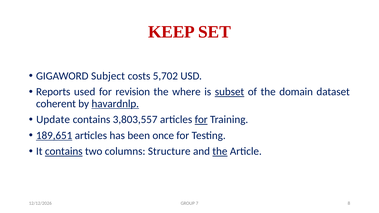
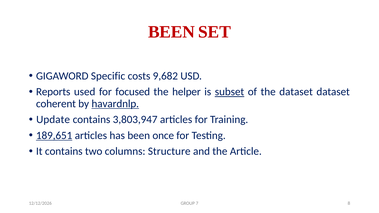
KEEP: KEEP -> BEEN (171, 32)
Subject: Subject -> Specific (108, 76)
5,702: 5,702 -> 9,682 (165, 76)
revision: revision -> focused (133, 92)
where: where -> helper (186, 92)
the domain: domain -> dataset (296, 92)
3,803,557: 3,803,557 -> 3,803,947 (135, 120)
for underline: present -> none (201, 120)
contains underline: present -> none (64, 151)
the underline: present -> none (220, 151)
